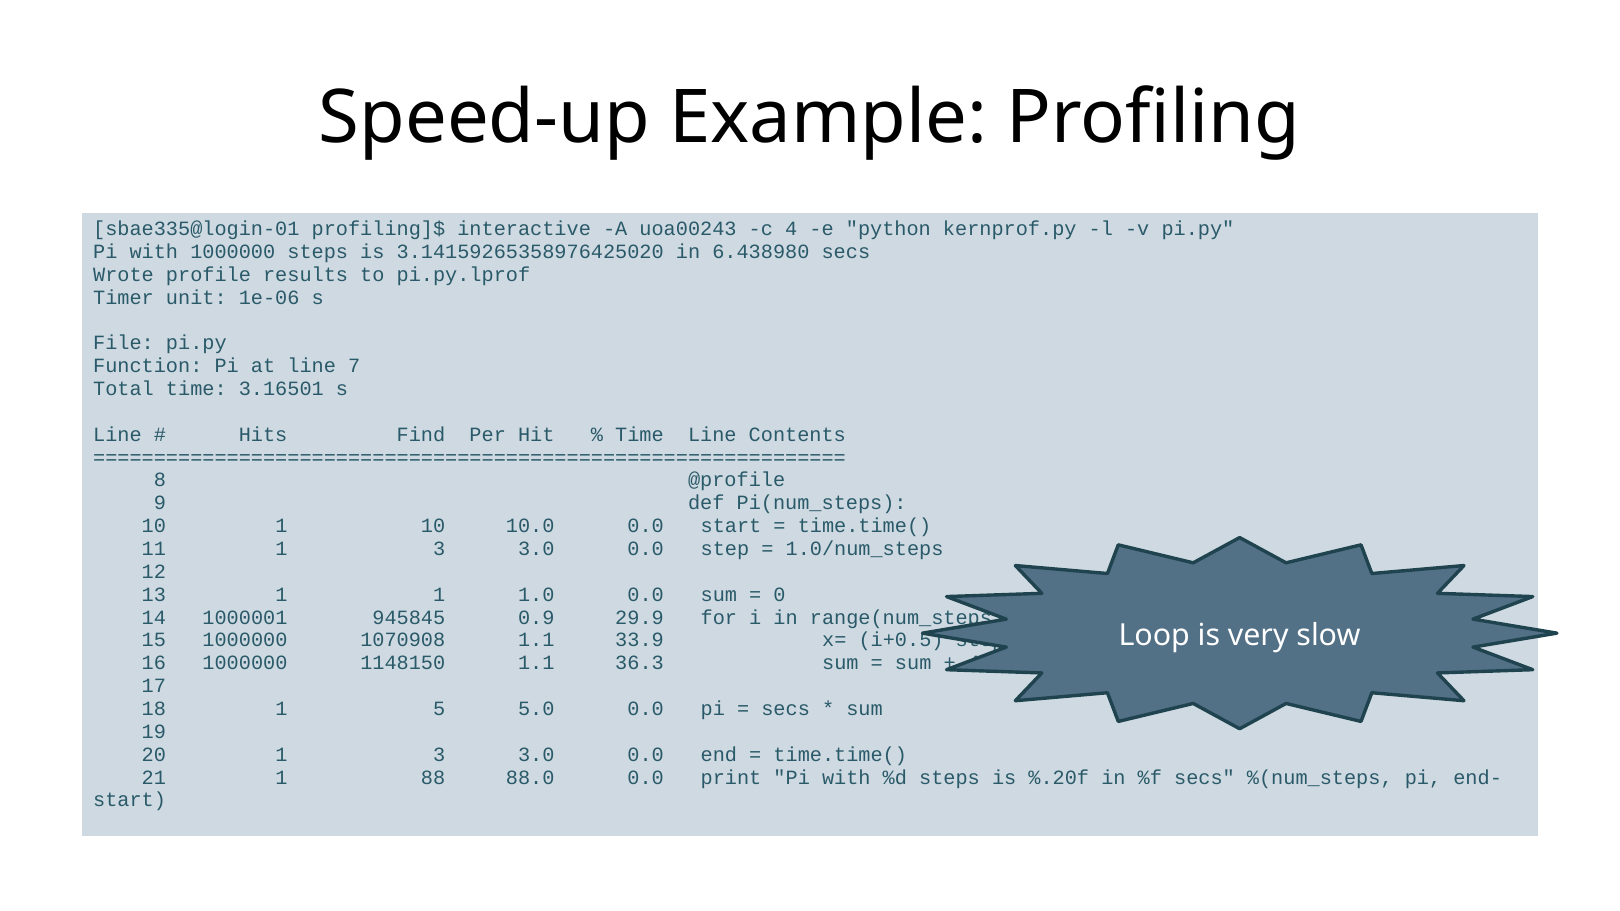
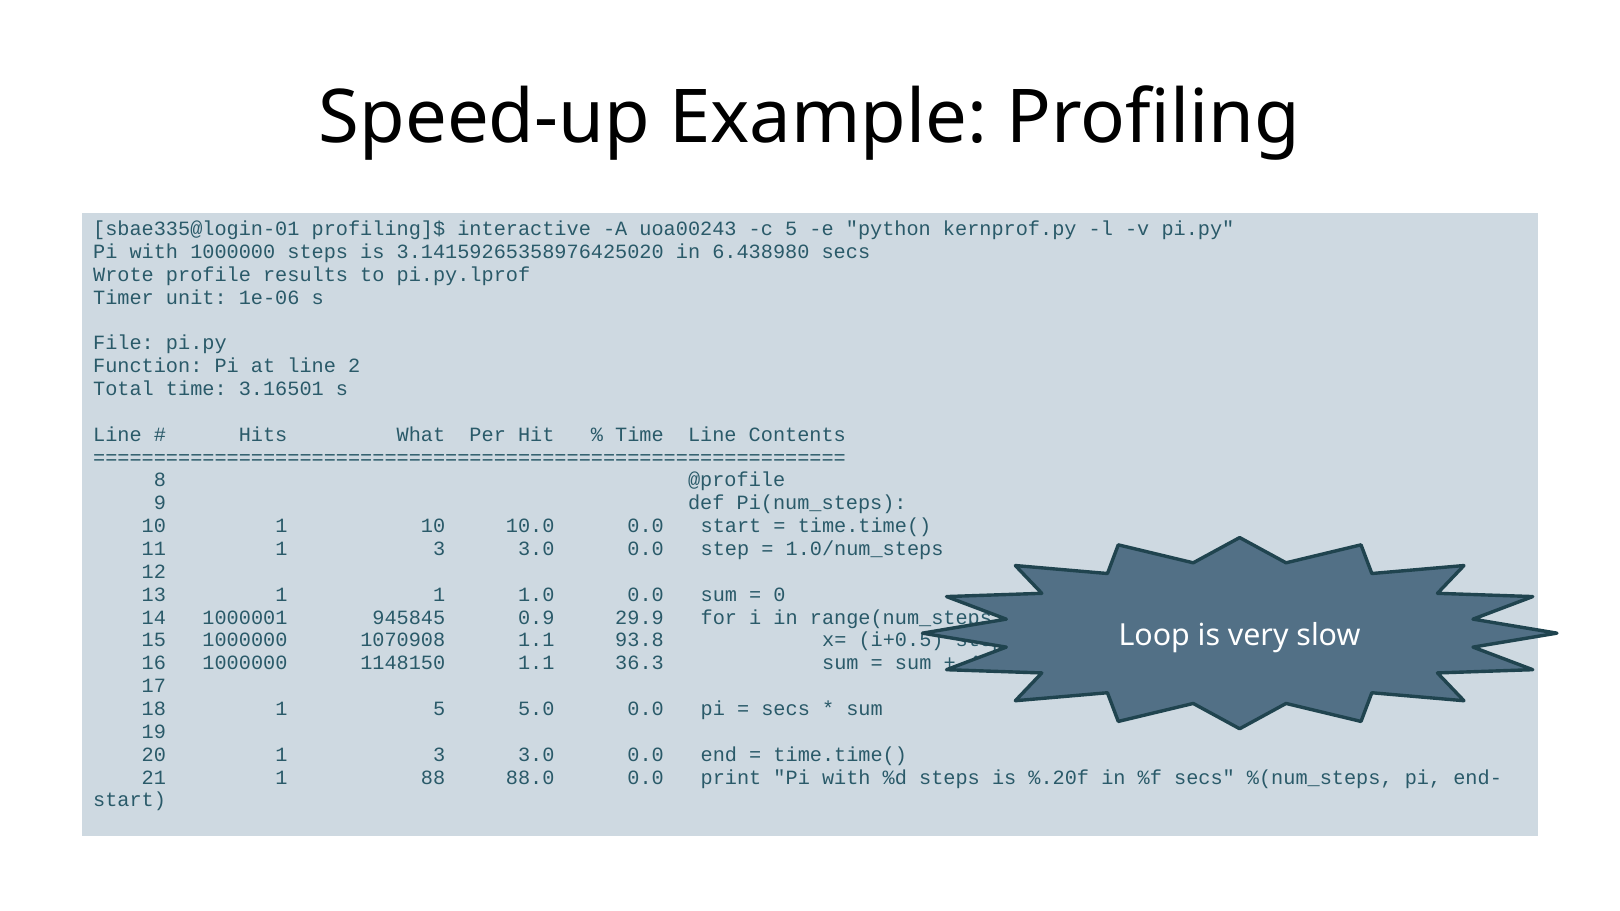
c 4: 4 -> 5 (791, 229)
7: 7 -> 2 (354, 366)
Find: Find -> What (421, 435)
33.9: 33.9 -> 93.8 (640, 640)
